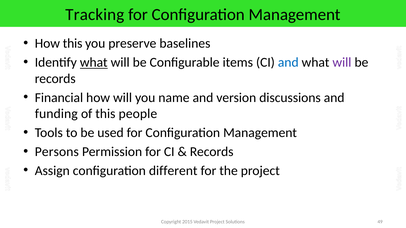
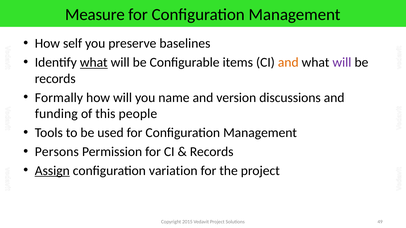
Tracking: Tracking -> Measure (95, 15)
How this: this -> self (73, 44)
and colour: blue -> orange (288, 63)
Financial: Financial -> Formally (59, 98)
Assign underline: none -> present (52, 171)
different: different -> variation (173, 171)
